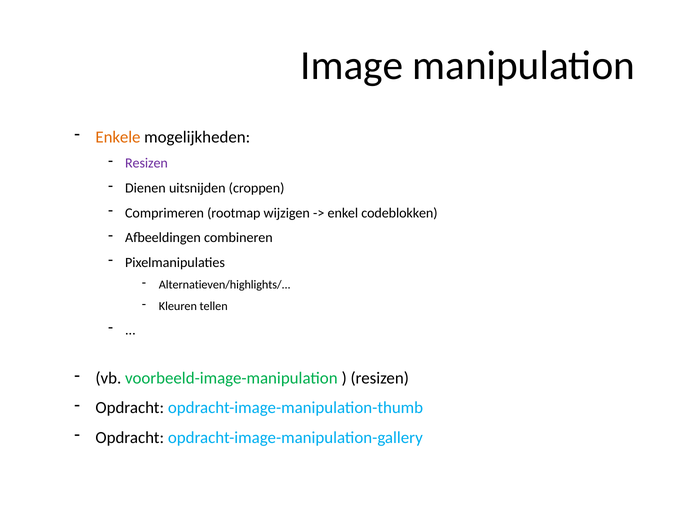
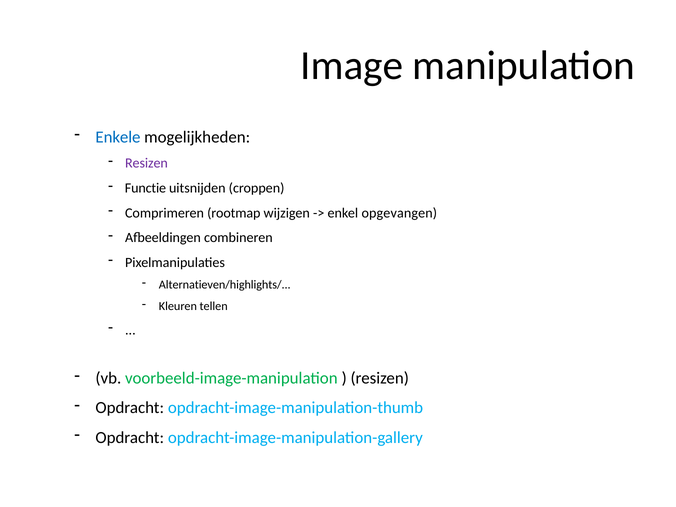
Enkele colour: orange -> blue (118, 137)
Dienen: Dienen -> Functie (145, 188)
codeblokken: codeblokken -> opgevangen (399, 213)
